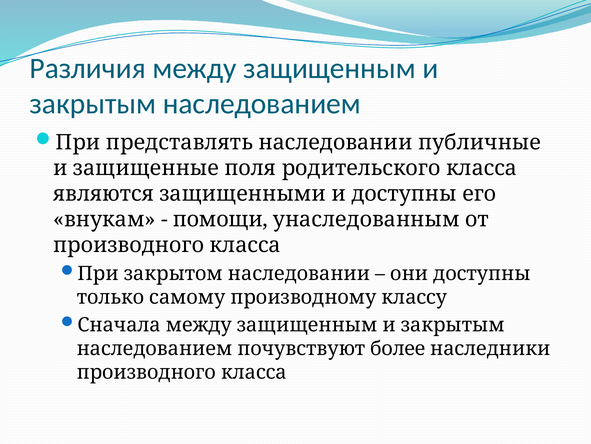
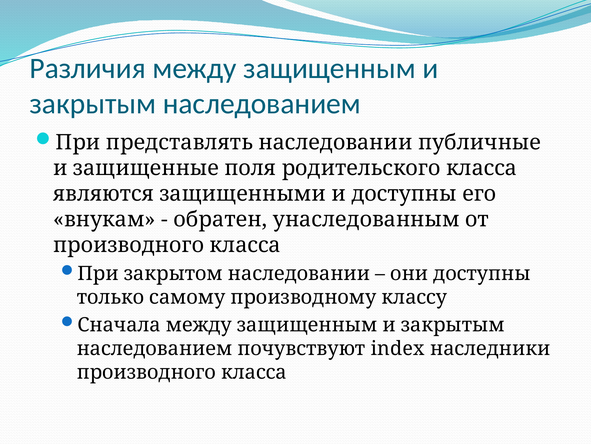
помощи: помощи -> обратен (220, 219)
более: более -> index (398, 348)
